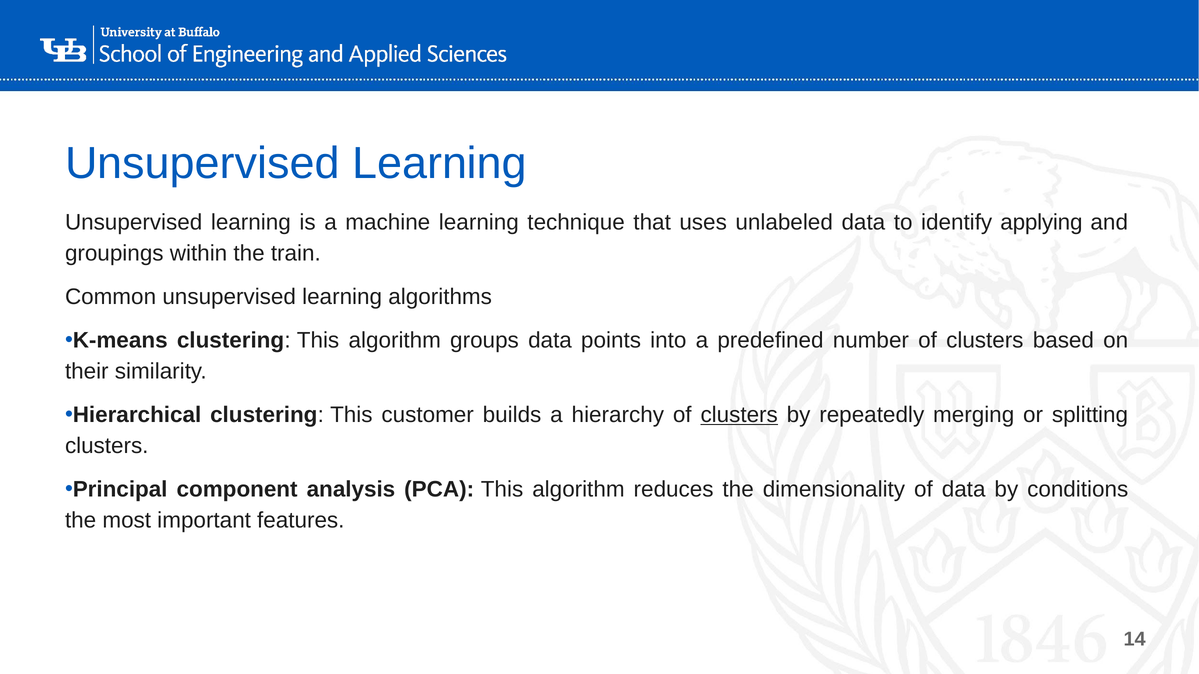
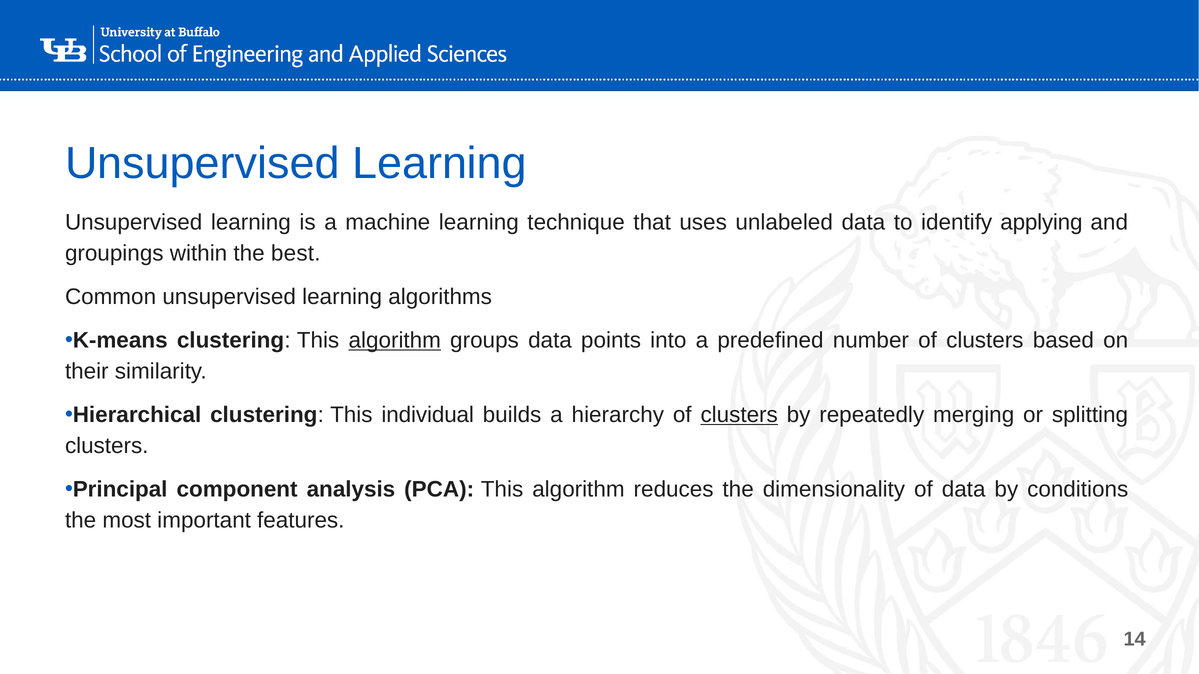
train: train -> best (296, 254)
algorithm underline: none -> present (395, 341)
customer: customer -> individual (428, 415)
